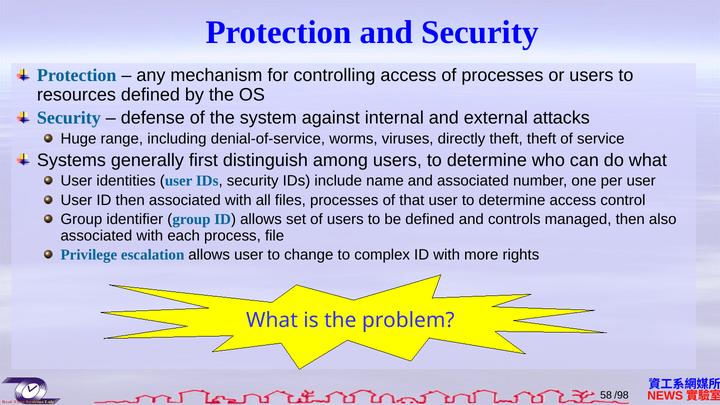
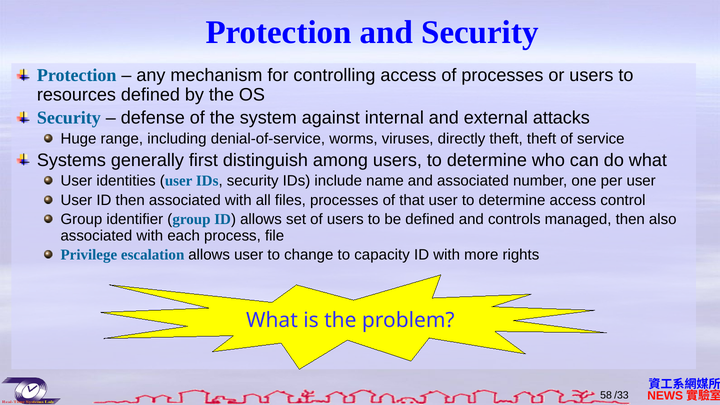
complex: complex -> capacity (382, 255)
/98: /98 -> /33 (621, 395)
